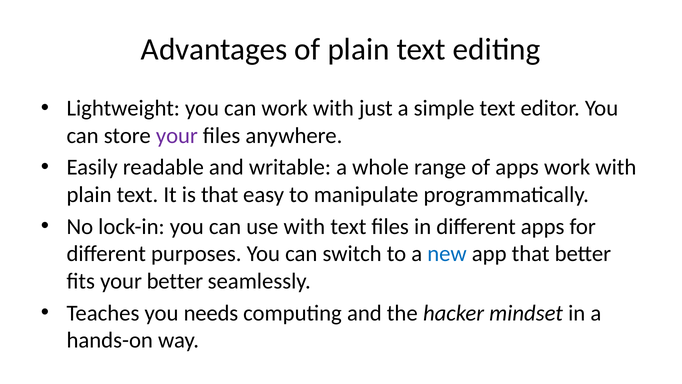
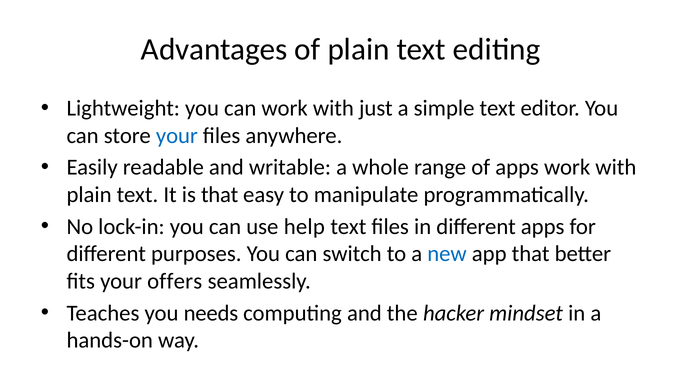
your colour: purple -> blue (177, 135)
use with: with -> help (304, 226)
your better: better -> offers (175, 281)
